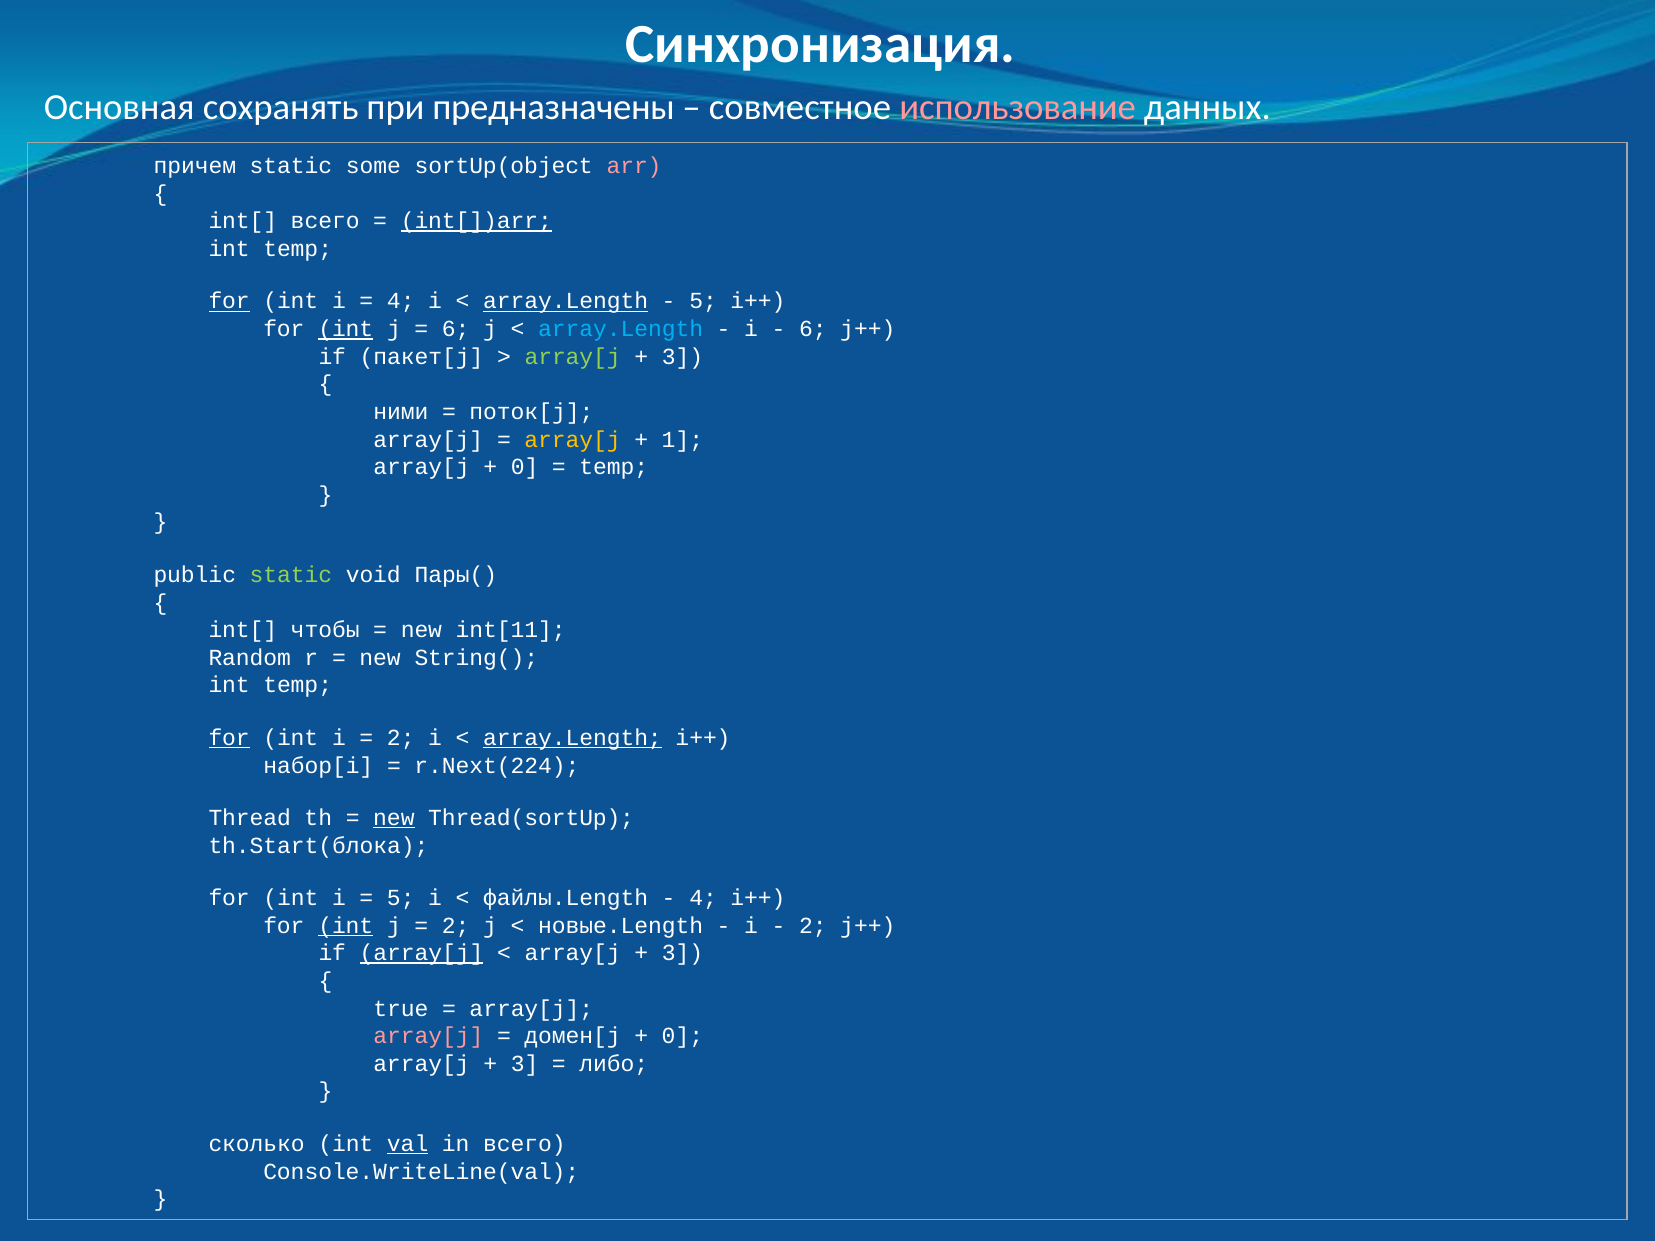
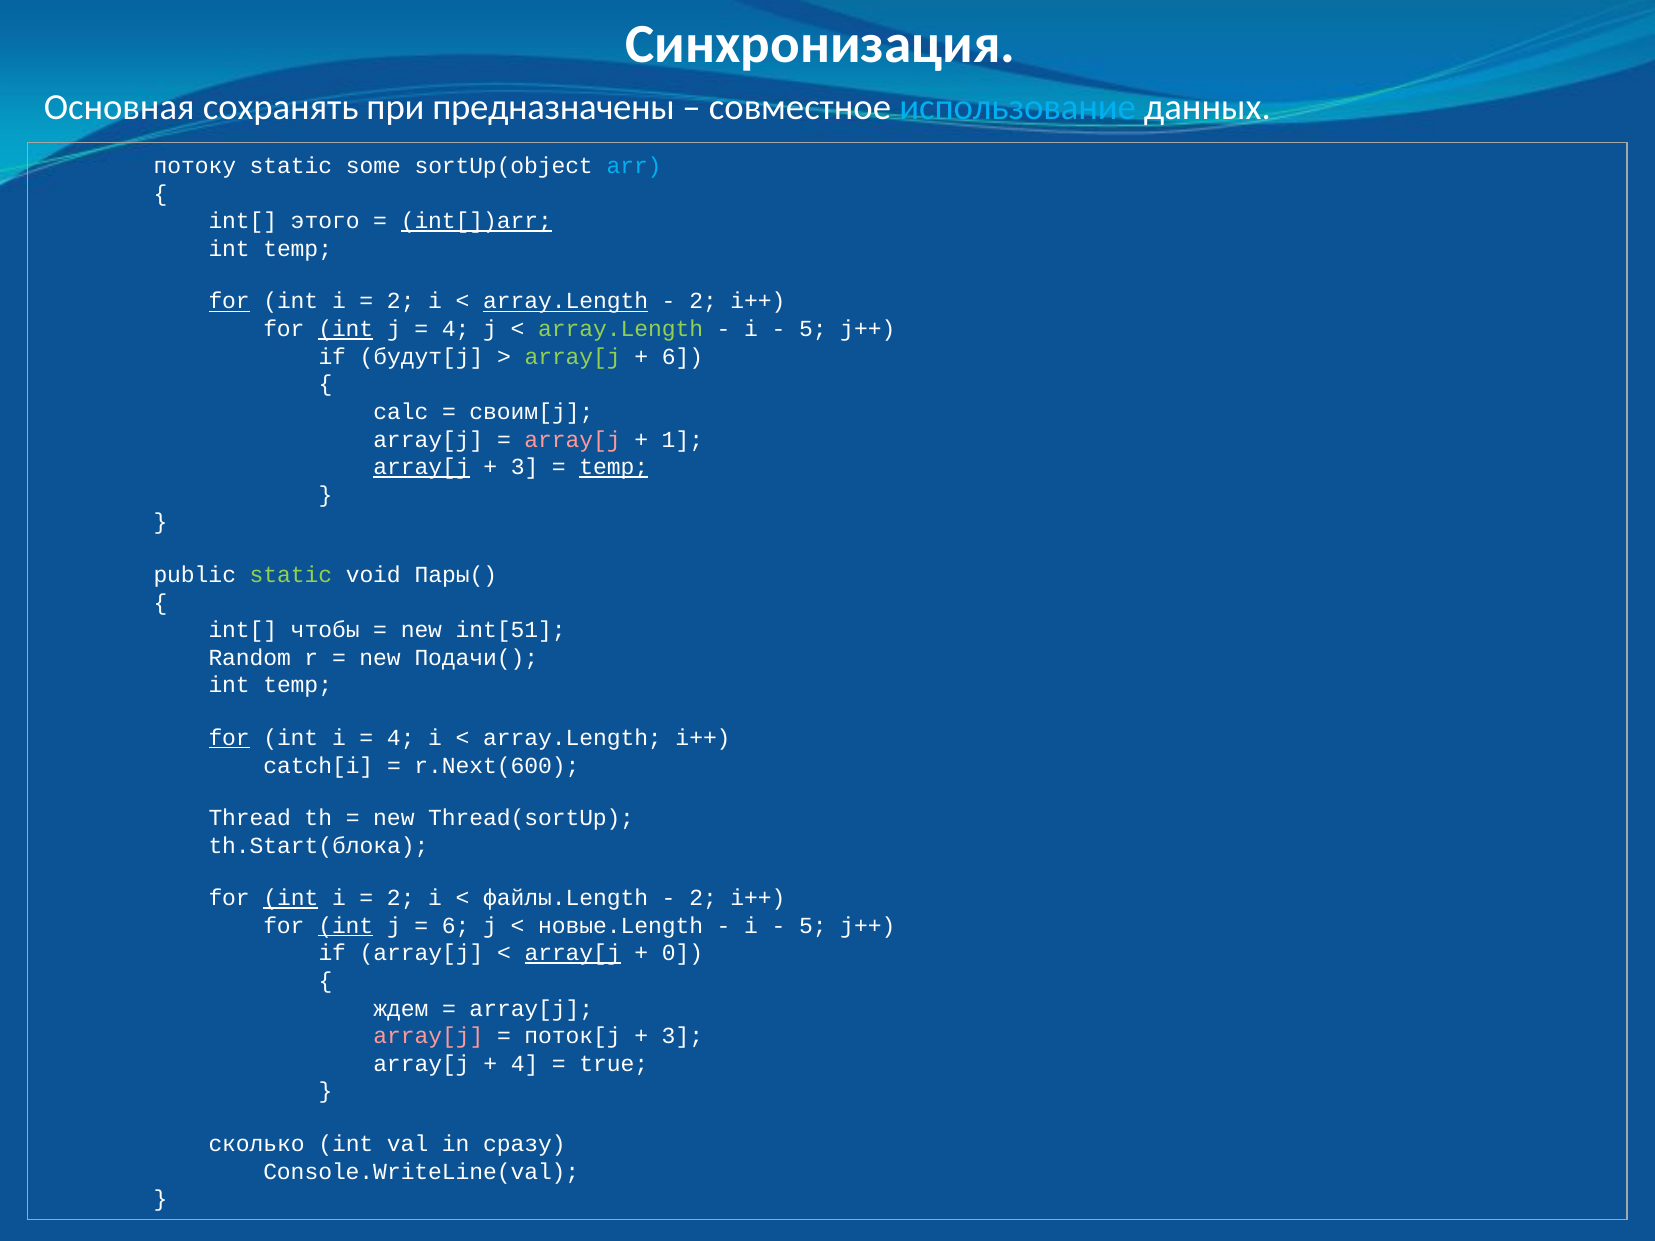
использование colour: pink -> light blue (1018, 107)
причем: причем -> потоку (195, 166)
arr colour: pink -> light blue (634, 166)
int[ всего: всего -> этого (325, 221)
4: 4 -> 2 (401, 301)
5: 5 -> 2 (703, 301)
6: 6 -> 4 (456, 329)
array.Length colour: light blue -> light green (621, 329)
6: 6 -> 5 (813, 329)
пакет[j: пакет[j -> будут[j (421, 357)
3: 3 -> 6 (683, 357)
ними: ними -> calc (401, 412)
поток[j: поток[j -> своим[j (531, 412)
array[j colour: yellow -> pink (573, 440)
array[j underline: none -> present (422, 467)
0: 0 -> 3 (525, 467)
temp underline: none -> present (614, 467)
int[11: int[11 -> int[51 (511, 630)
String(: String( -> Подачи( (476, 658)
2: 2 -> 4 (401, 738)
array.Length underline: present -> none (572, 738)
набор[i: набор[i -> catch[i (318, 766)
r.Next(224: r.Next(224 -> r.Next(600 (497, 766)
new underline: present -> none (394, 818)
int underline: none -> present (291, 898)
5: 5 -> 2 (401, 898)
4: 4 -> 2 (703, 898)
2: 2 -> 6 (456, 926)
2: 2 -> 5 (813, 926)
array[j underline: present -> none (421, 953)
array[j underline: none -> present (573, 953)
3: 3 -> 0 (683, 953)
true: true -> ждем (401, 1009)
домен[j: домен[j -> поток[j (573, 1036)
0: 0 -> 3 (682, 1036)
3: 3 -> 4 (525, 1064)
либо: либо -> true (614, 1064)
val underline: present -> none (408, 1144)
in всего: всего -> сразу (524, 1144)
